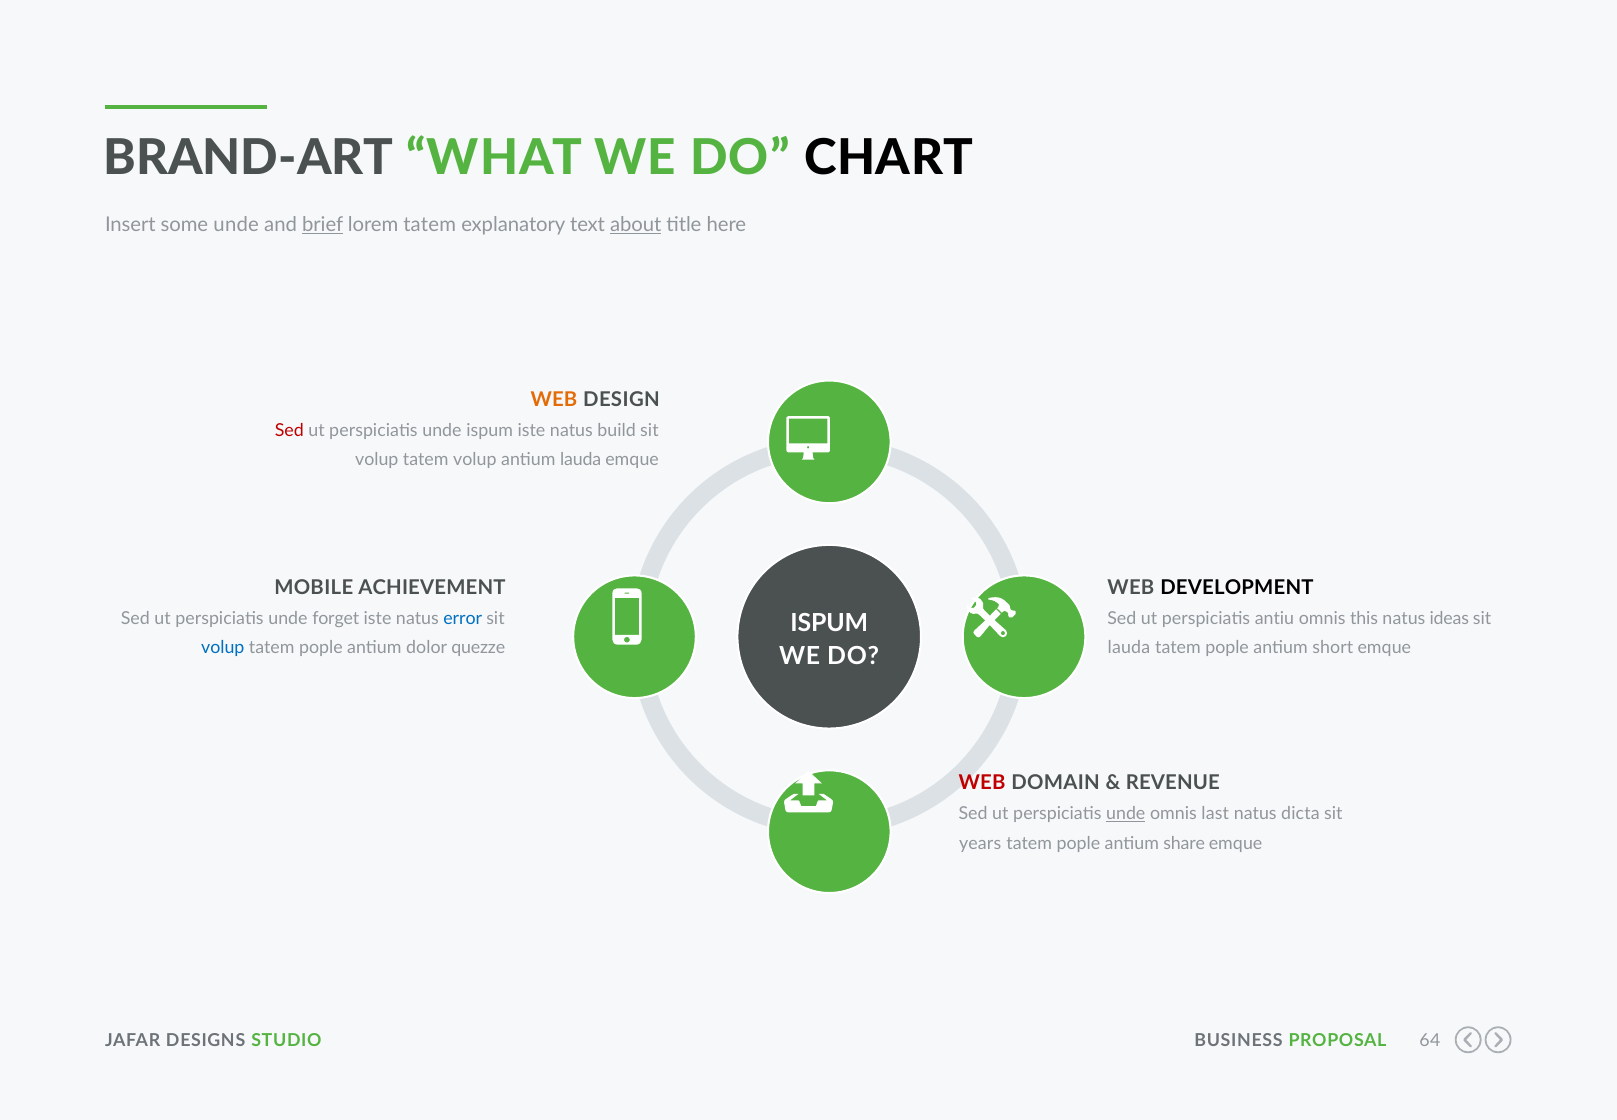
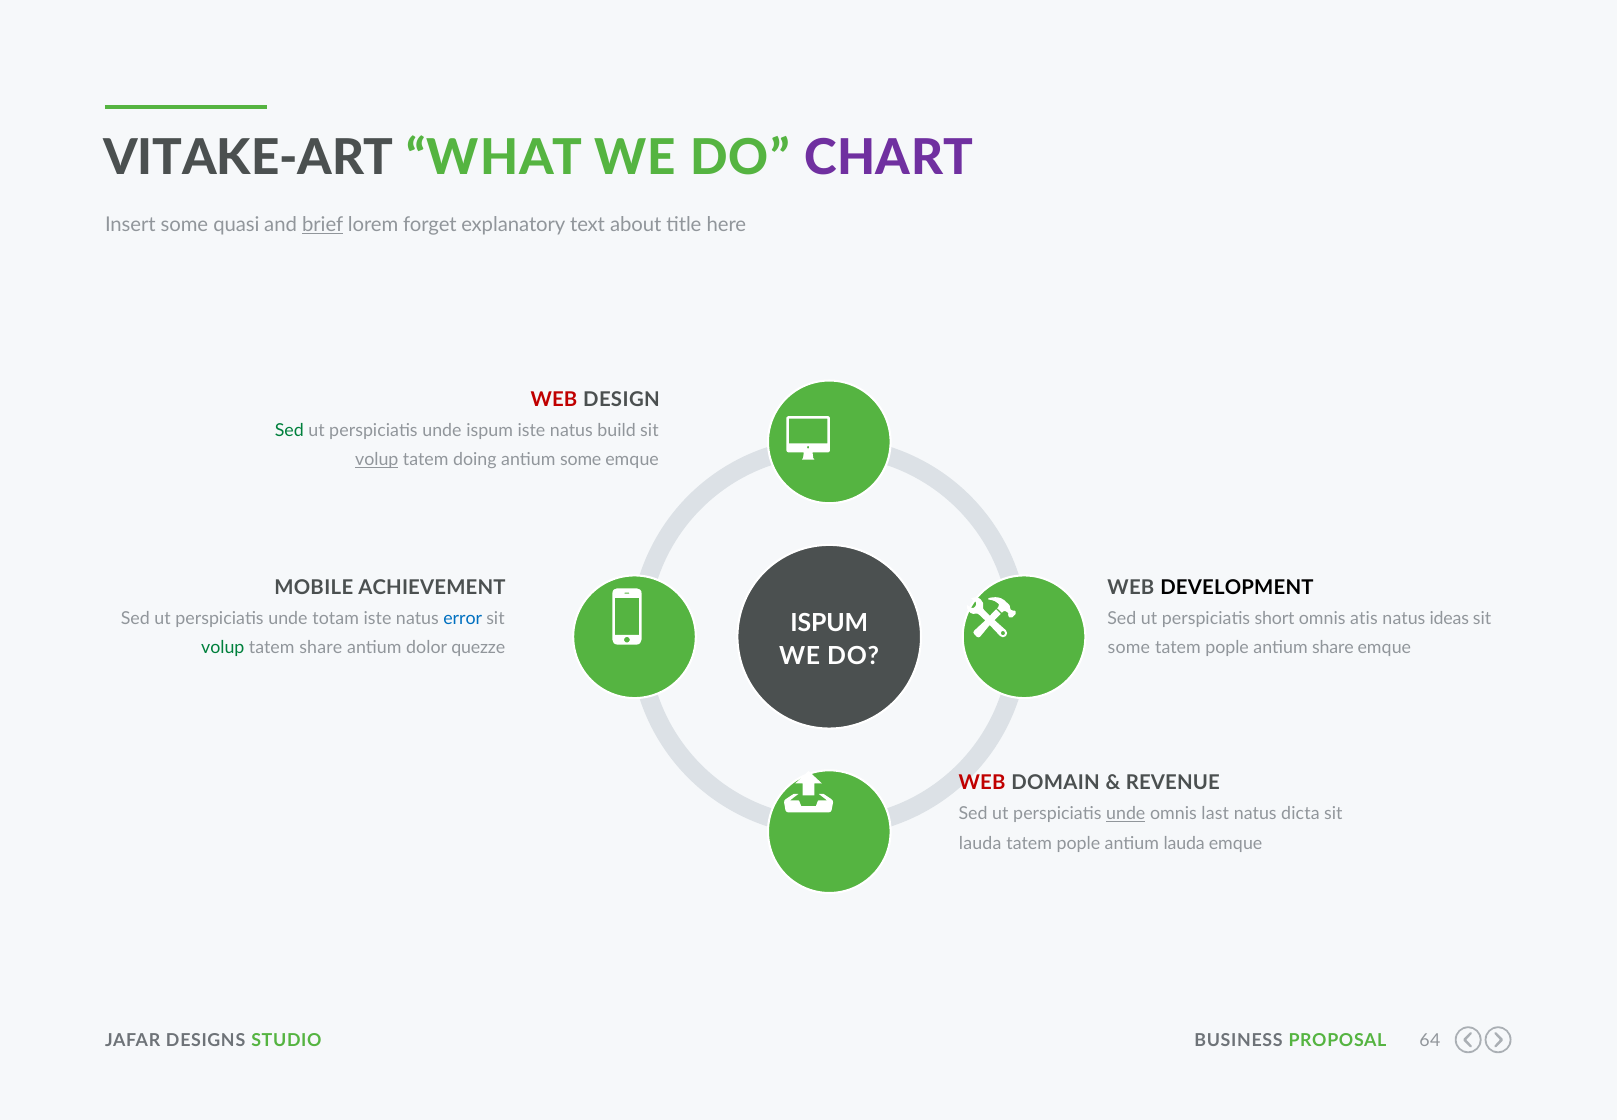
BRAND-ART: BRAND-ART -> VITAKE-ART (249, 158)
CHART colour: black -> purple (889, 158)
some unde: unde -> quasi (236, 225)
lorem tatem: tatem -> forget (430, 225)
about underline: present -> none (636, 225)
WEB colour: orange -> red (554, 399)
Sed colour: red -> green (289, 430)
volup underline: none -> present (377, 459)
tatem volup: volup -> doing (475, 459)
antium lauda: lauda -> some (581, 459)
forget: forget -> totam (336, 619)
antiu: antiu -> short (1275, 619)
this: this -> atis (1364, 619)
volup colour: blue -> green (223, 648)
pople: pople -> share (321, 648)
lauda: lauda -> some (1129, 648)
antium short: short -> share (1333, 648)
years: years -> lauda (980, 843)
antium share: share -> lauda (1184, 843)
